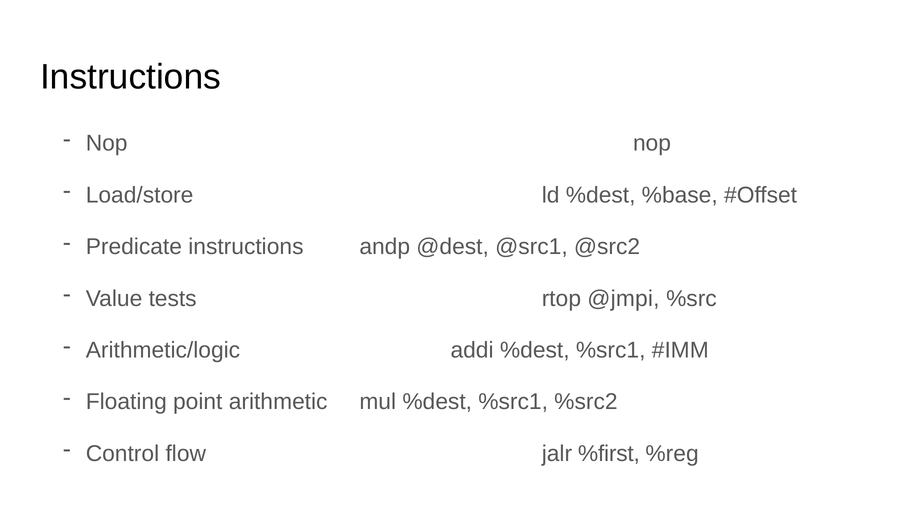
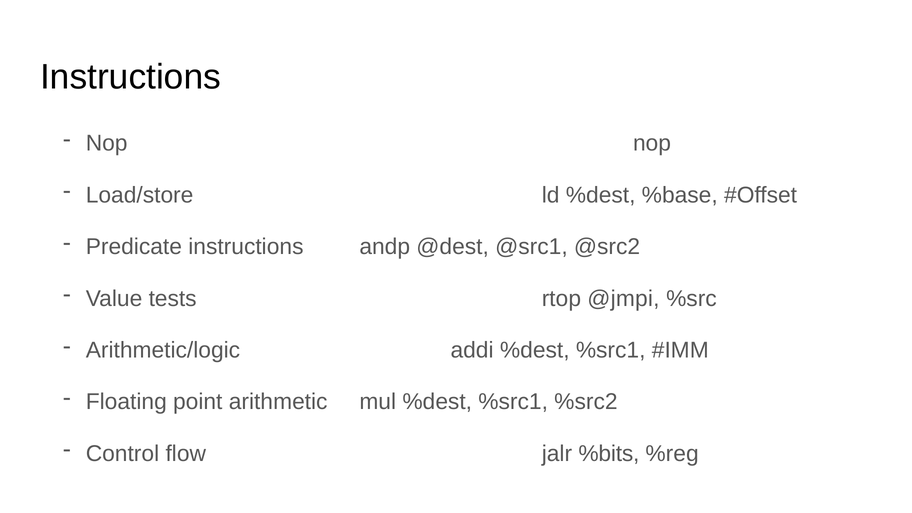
%first: %first -> %bits (609, 454)
